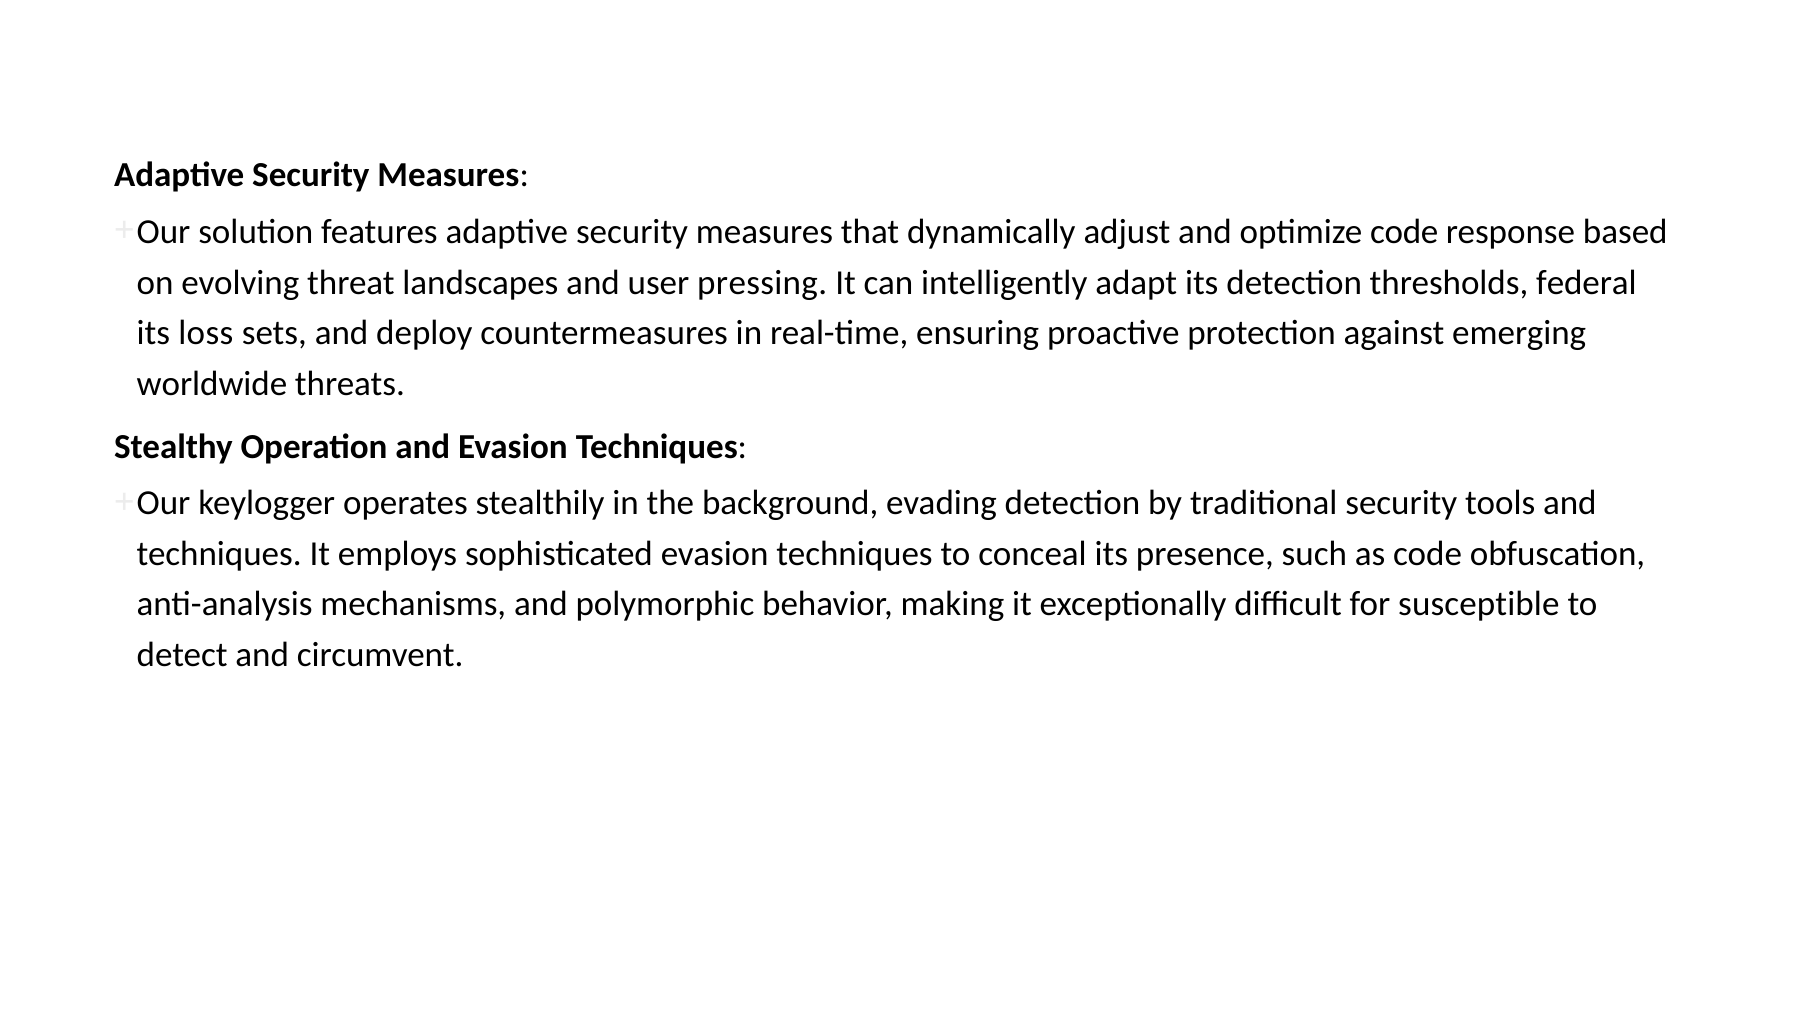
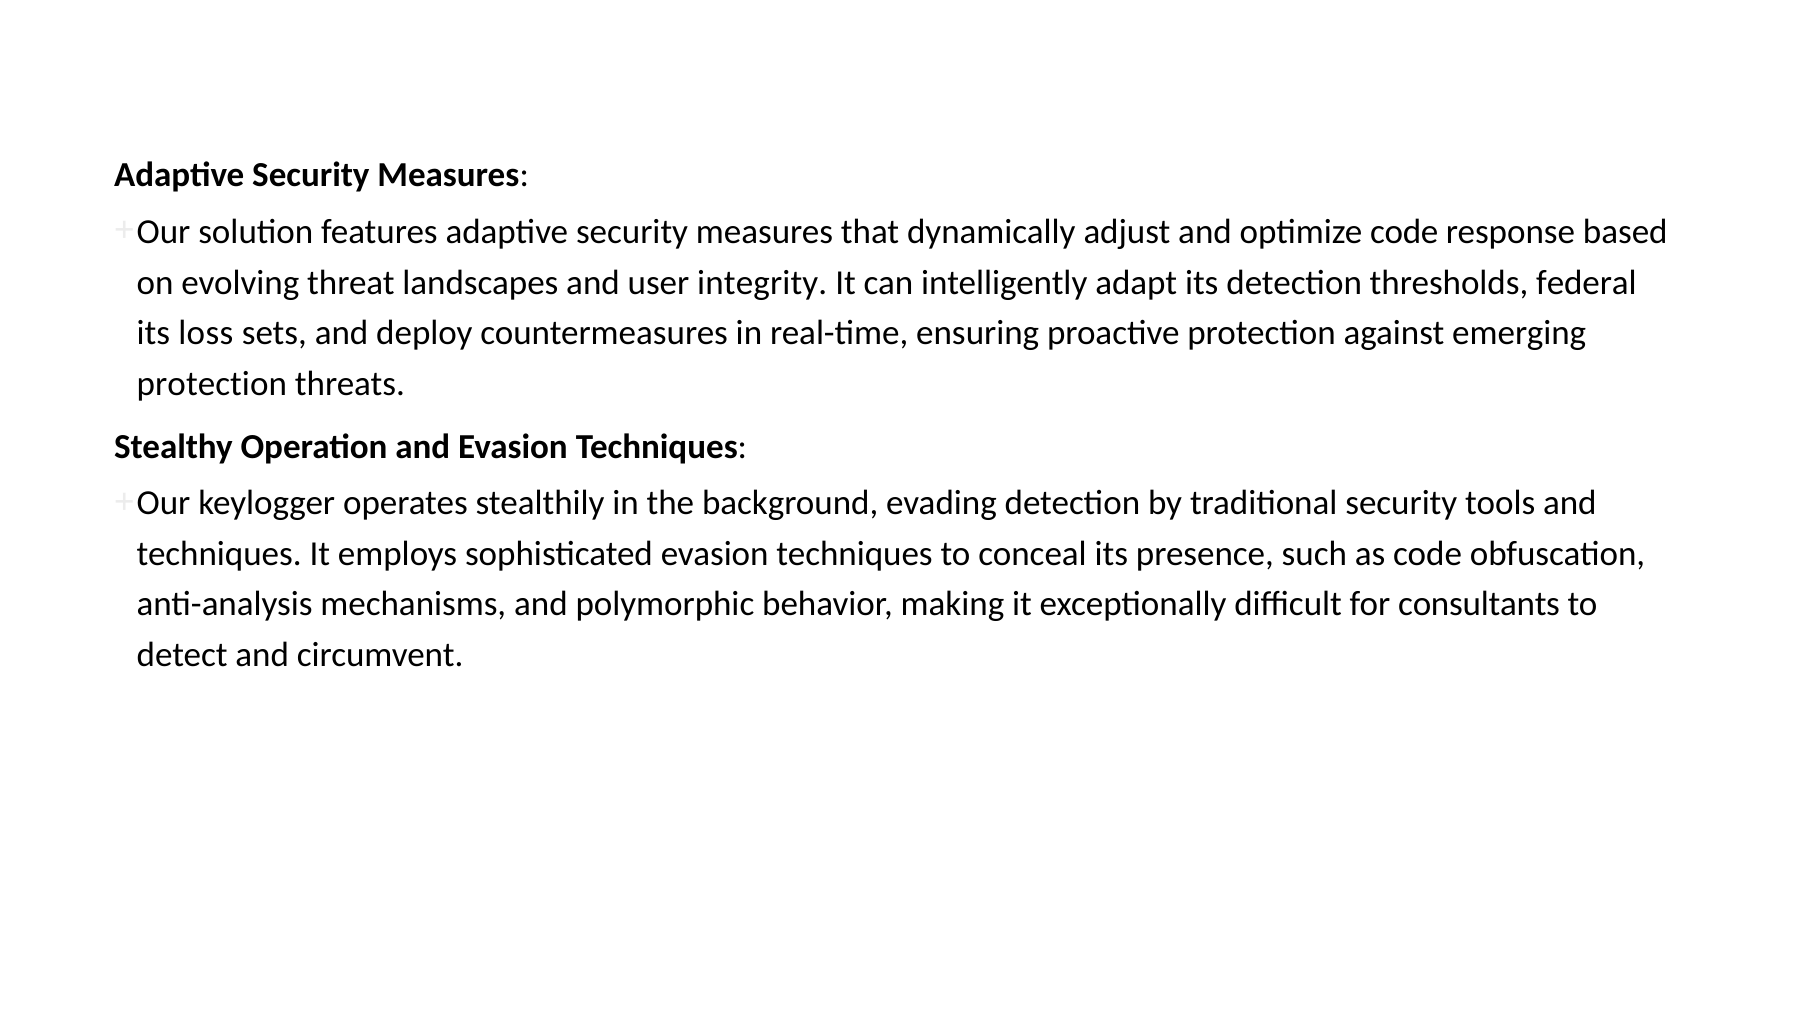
pressing: pressing -> integrity (762, 283)
worldwide: worldwide -> protection (212, 384)
susceptible: susceptible -> consultants (1479, 604)
